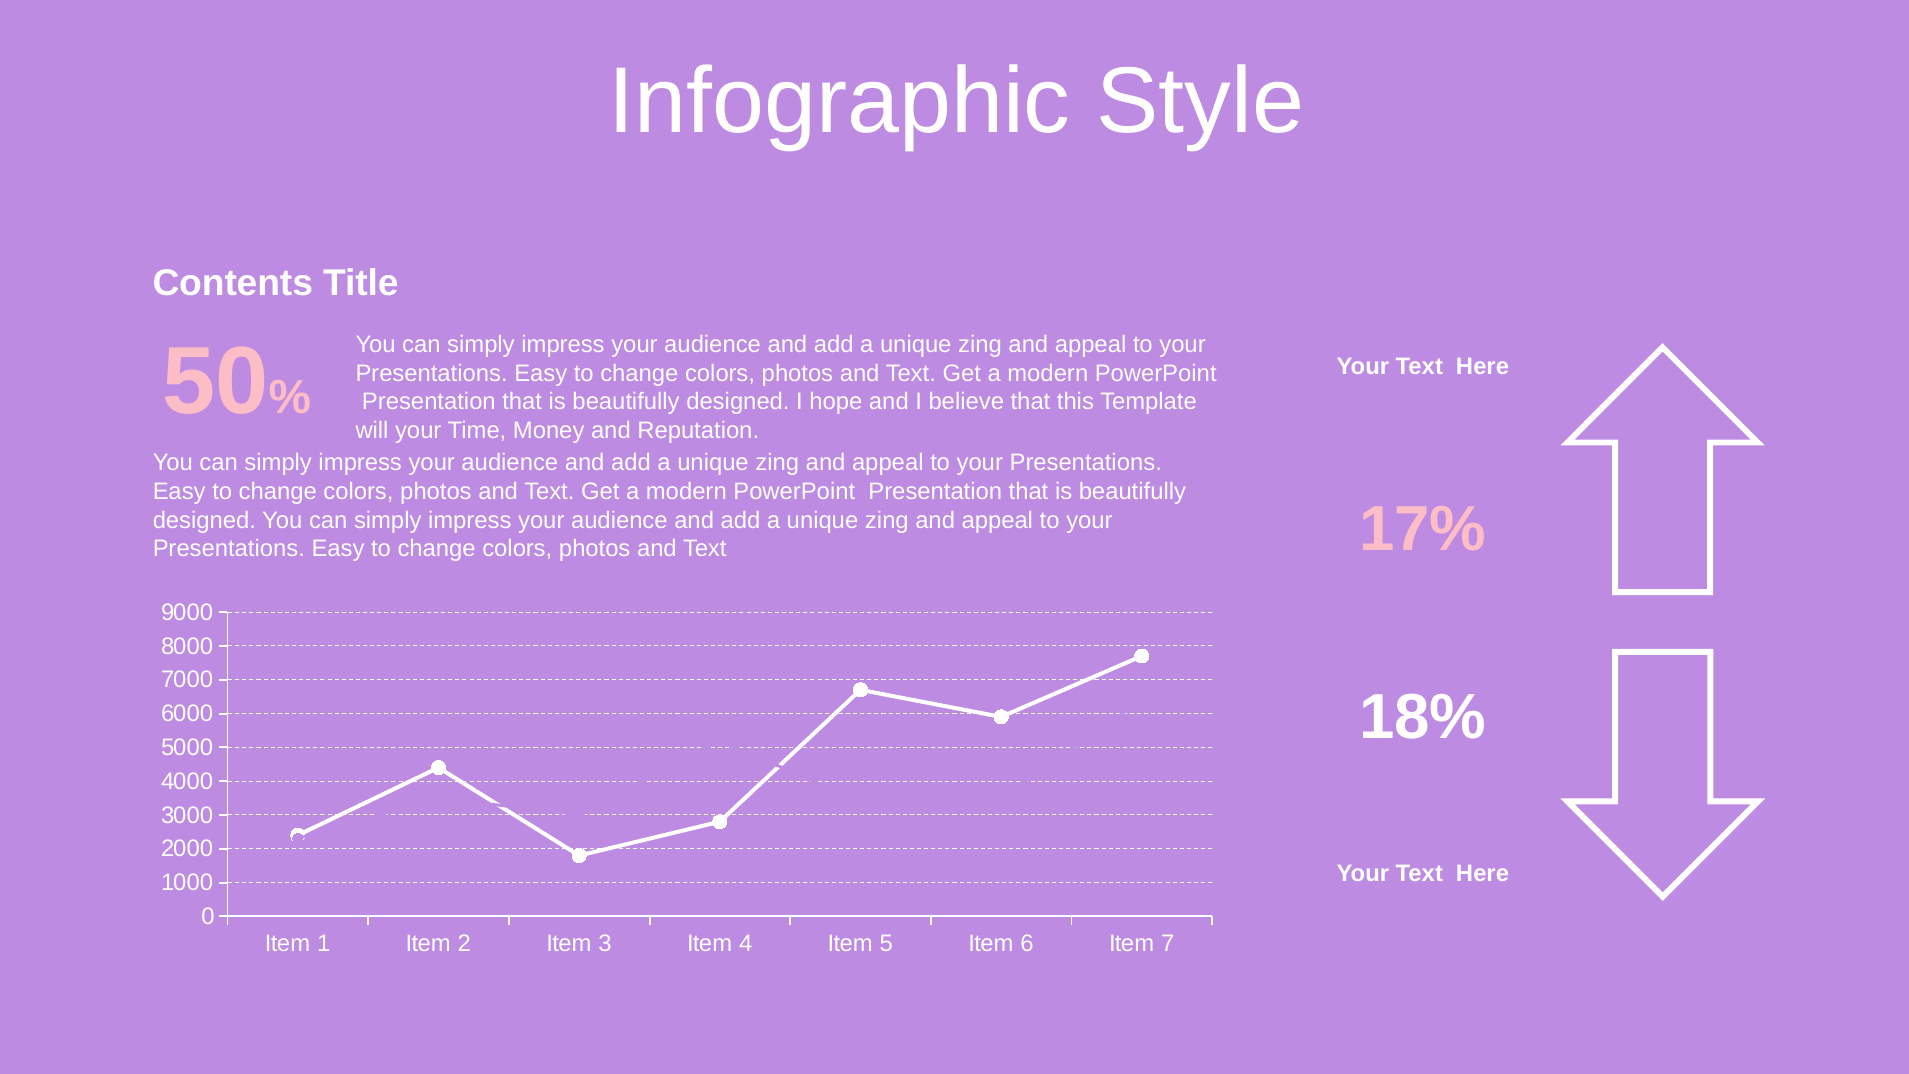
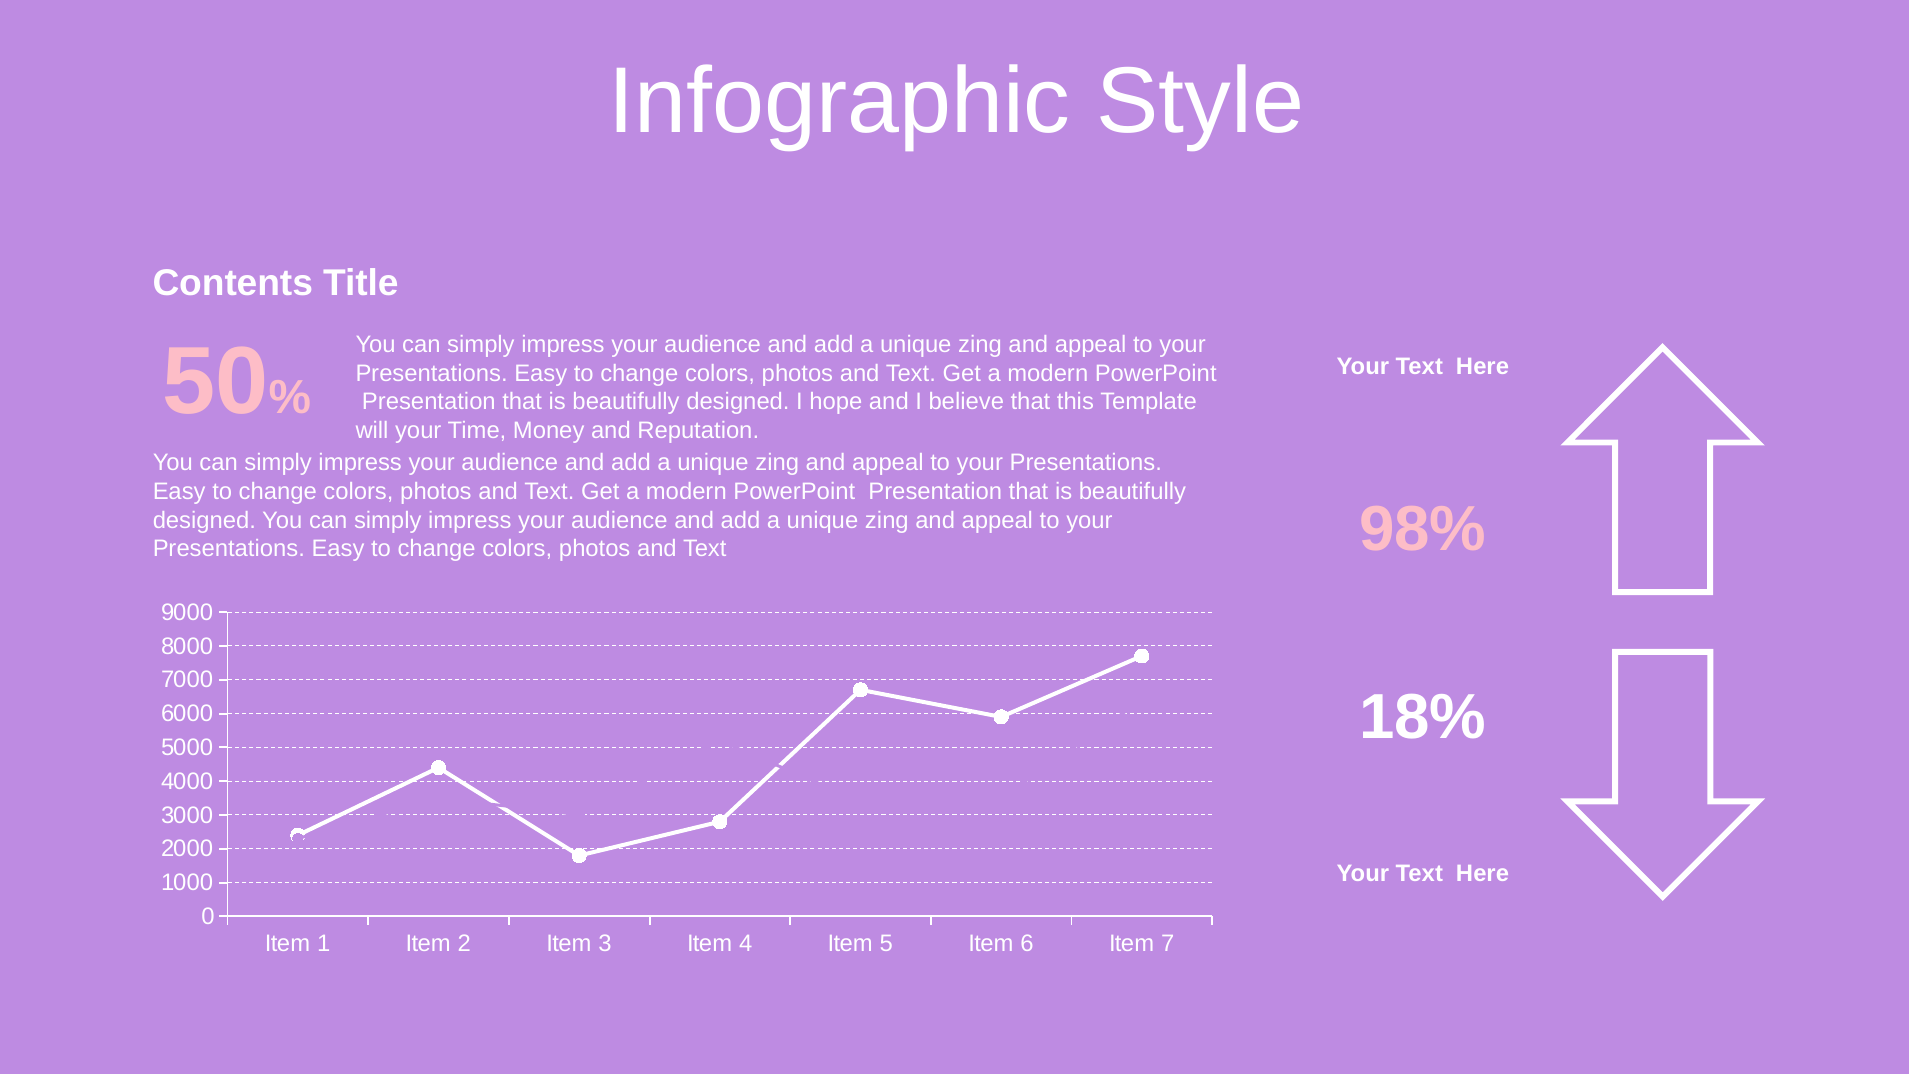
17%: 17% -> 98% (1423, 529)
